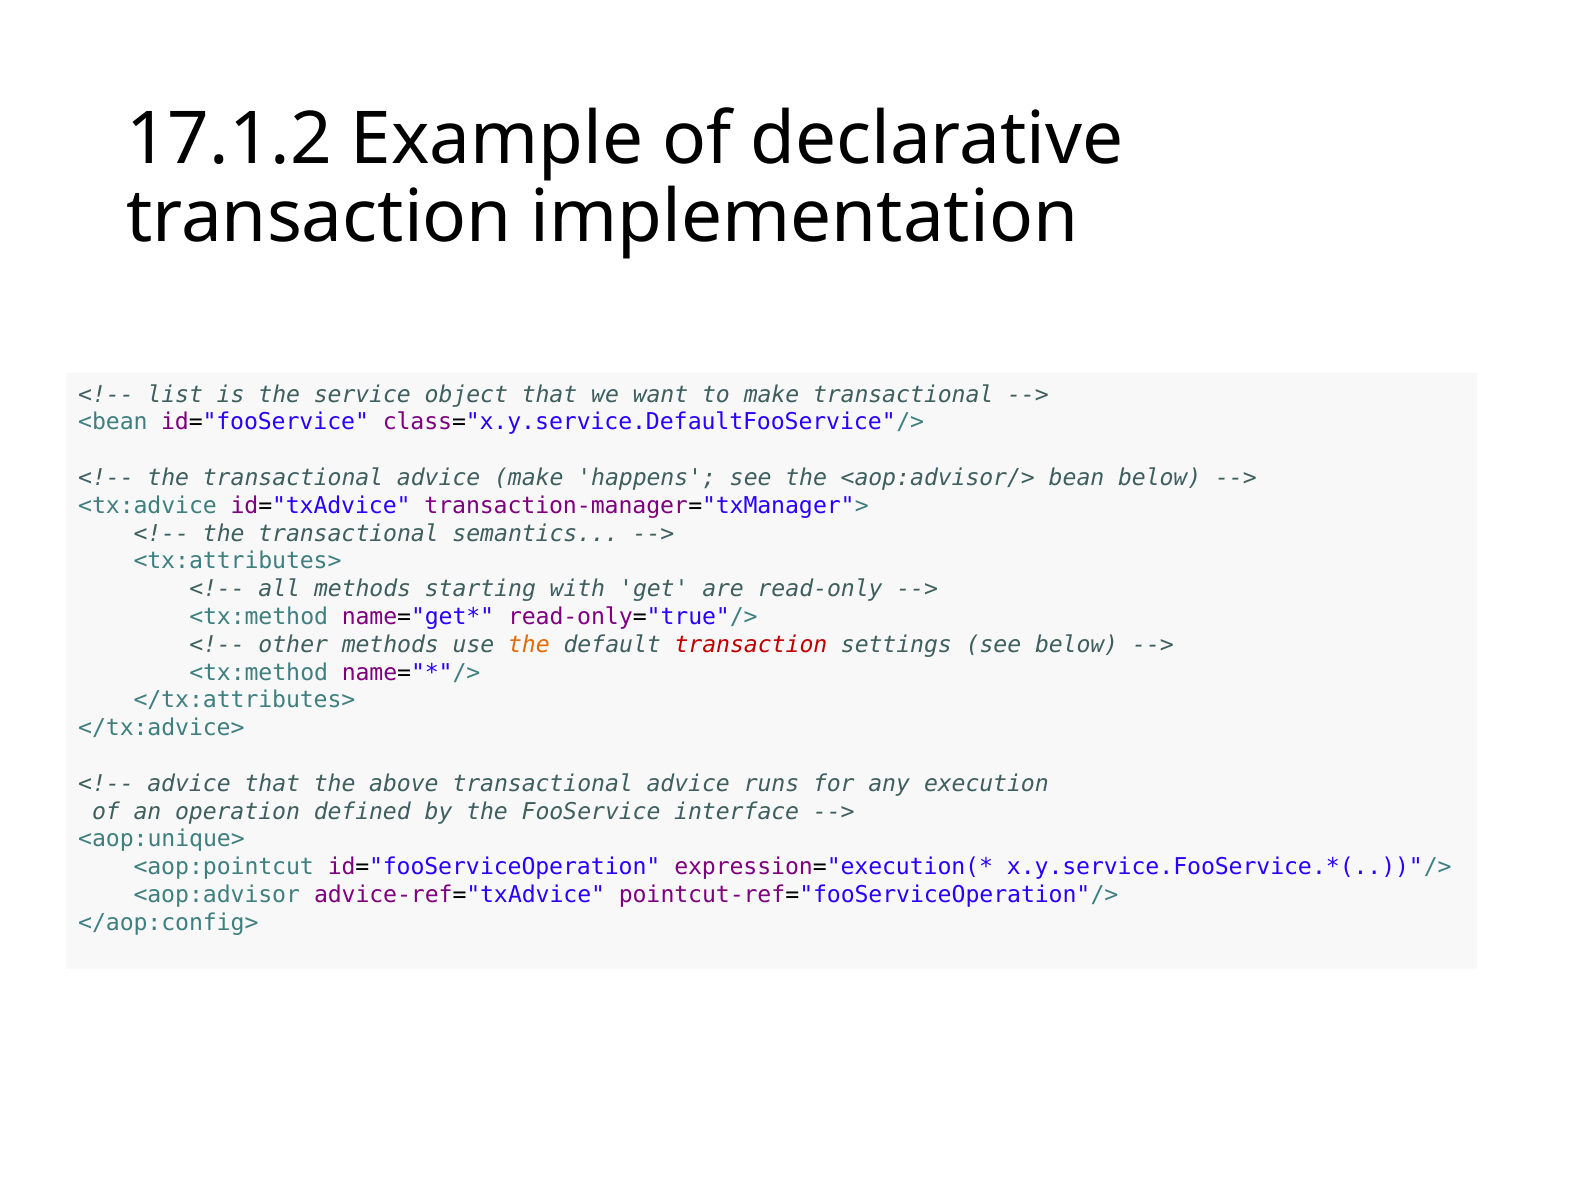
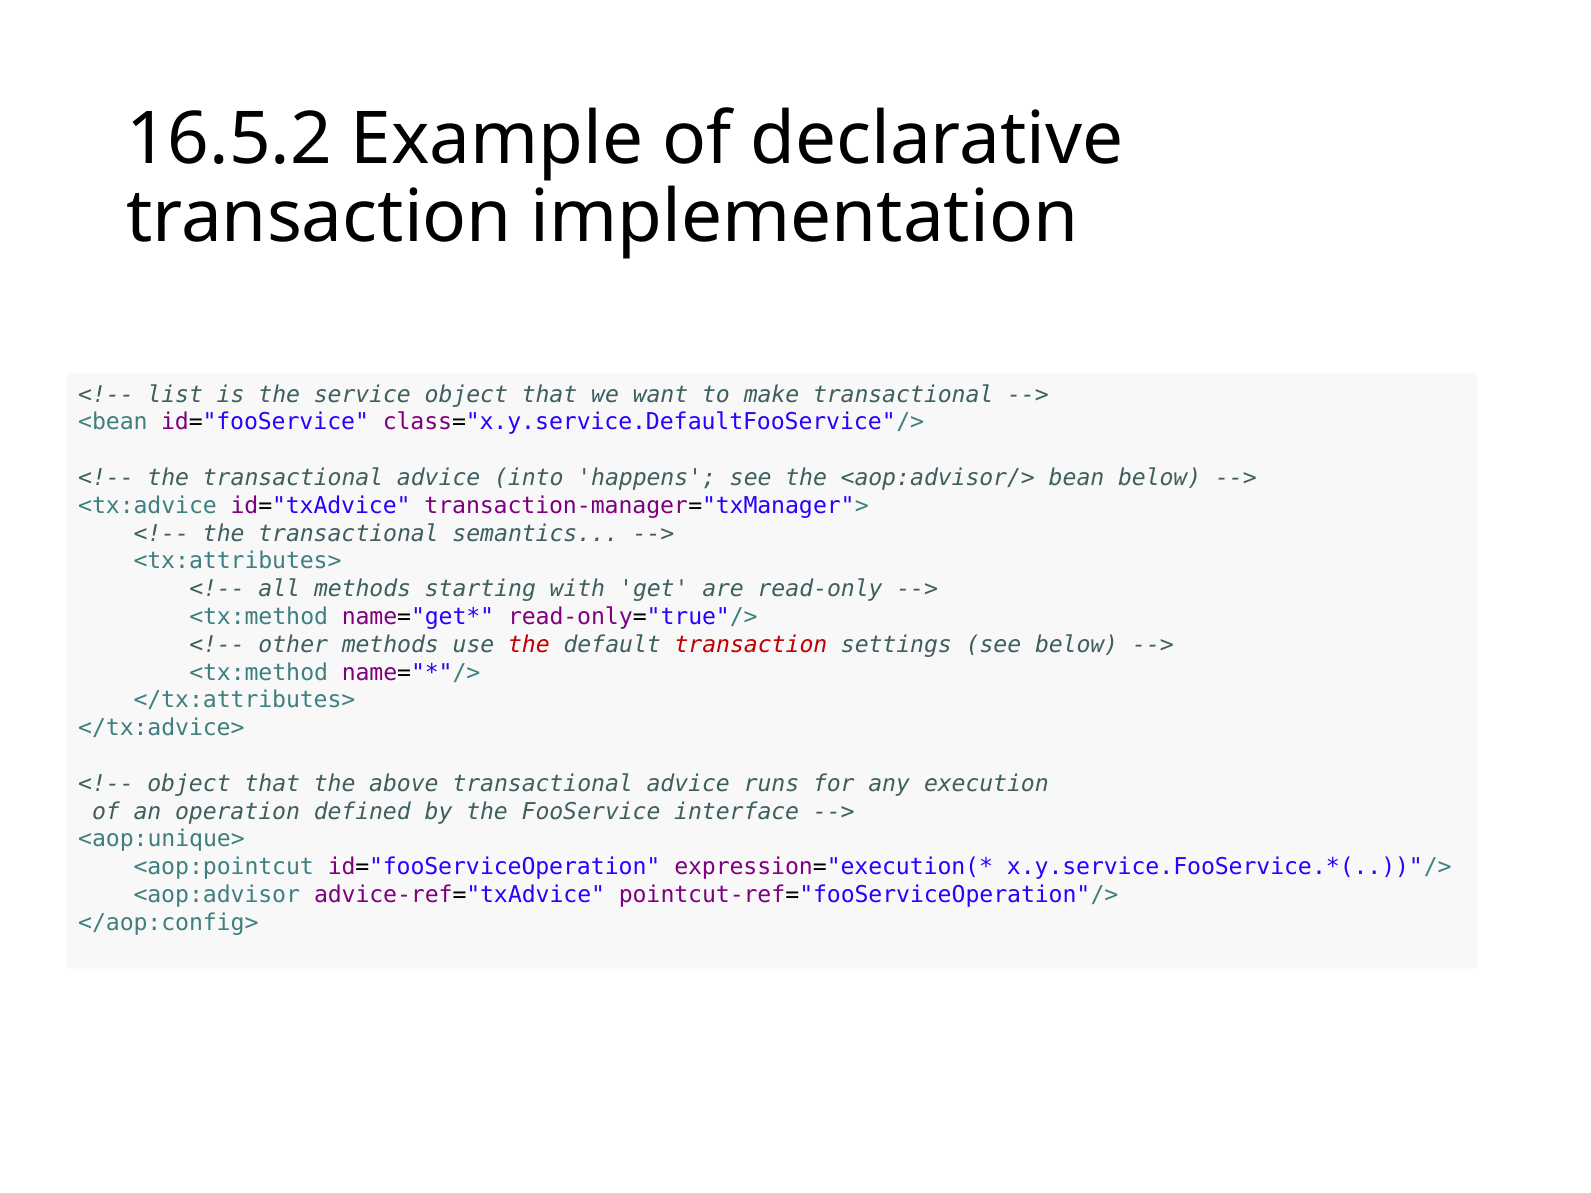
17.1.2: 17.1.2 -> 16.5.2 (229, 139)
advice make: make -> into (529, 478)
the colour: orange -> red (529, 645)
advice: advice -> object (189, 784)
